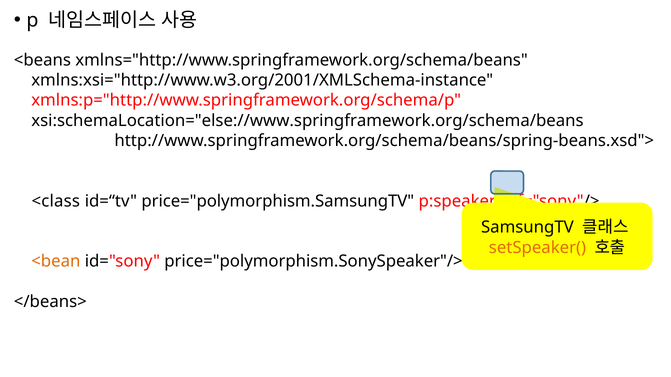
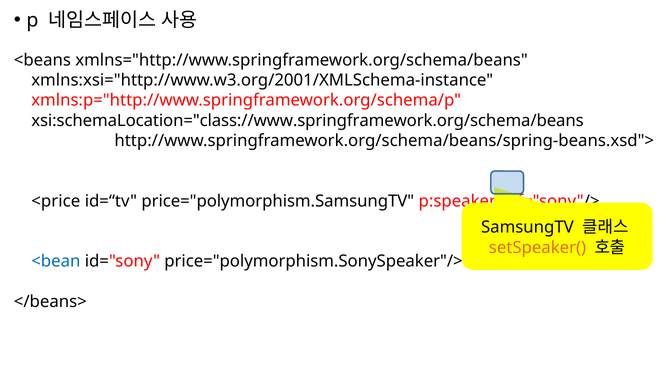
xsi:schemaLocation="else://www.springframework.org/schema/beans: xsi:schemaLocation="else://www.springframework.org/schema/beans -> xsi:schemaLocation="class://www.springframework.org/schema/beans (308, 121)
<class: <class -> <price (56, 201)
<bean colour: orange -> blue (56, 262)
